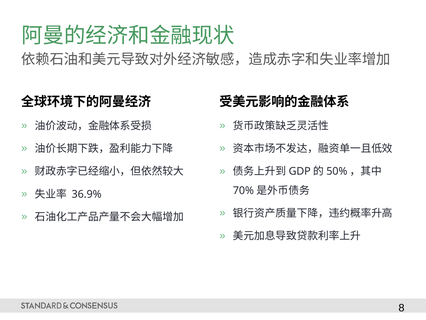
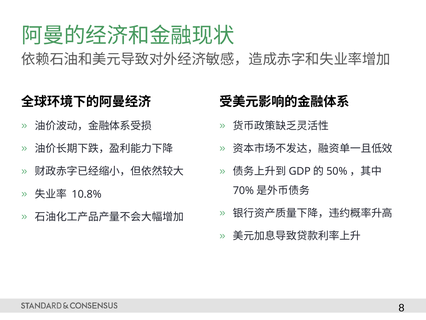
36.9%: 36.9% -> 10.8% (87, 194)
